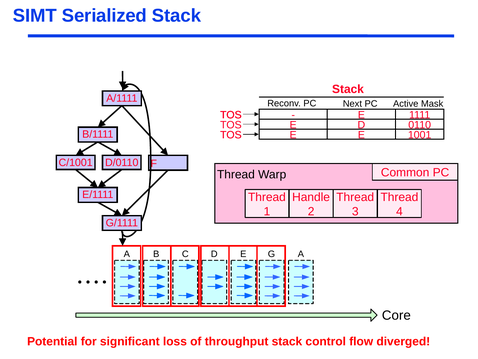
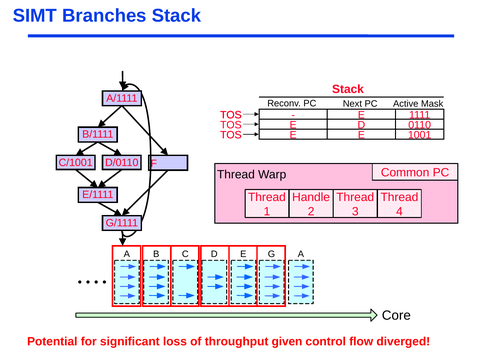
Serialized: Serialized -> Branches (104, 16)
throughput stack: stack -> given (287, 341)
